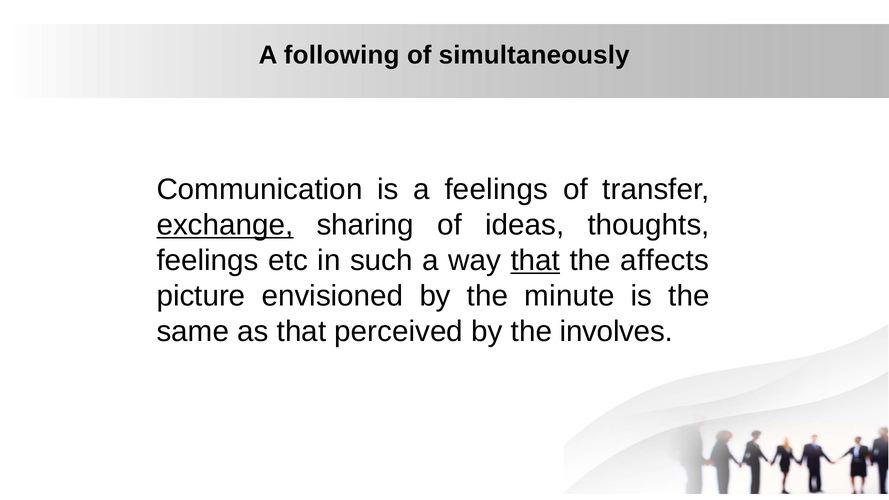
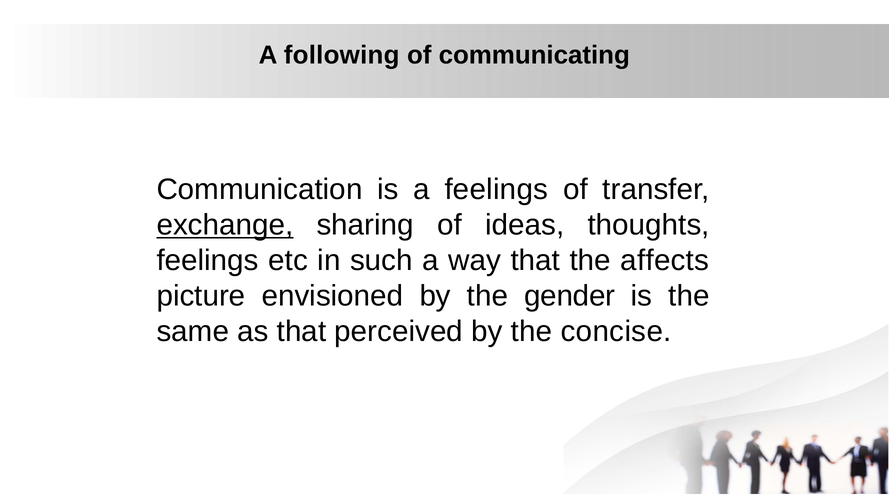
simultaneously: simultaneously -> communicating (534, 55)
that underline: present -> none (535, 261)
minute: minute -> gender (570, 296)
involves: involves -> concise (616, 332)
